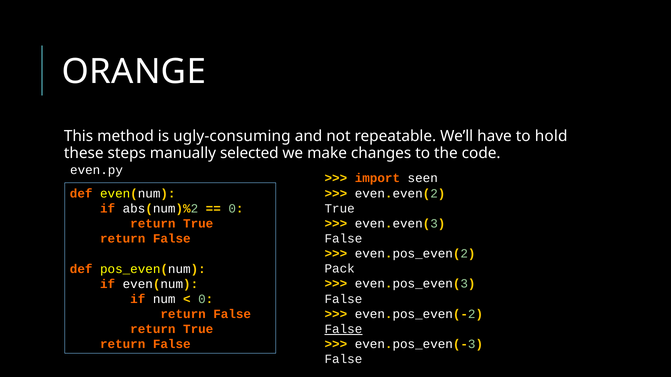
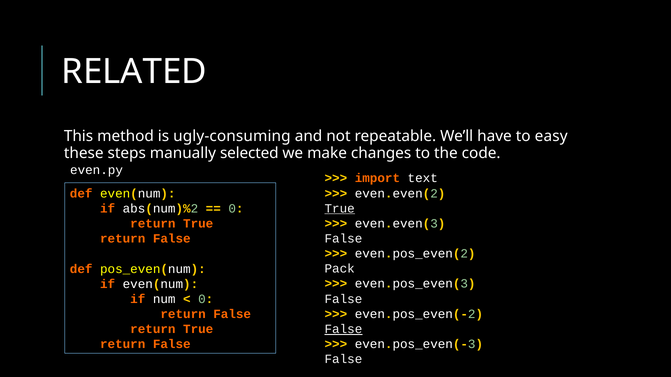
ORANGE: ORANGE -> RELATED (134, 72)
hold: hold -> easy (551, 137)
seen: seen -> text (423, 178)
True underline: none -> present (340, 209)
